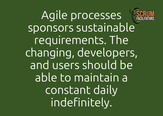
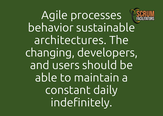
sponsors: sponsors -> behavior (51, 28)
requirements: requirements -> architectures (70, 40)
